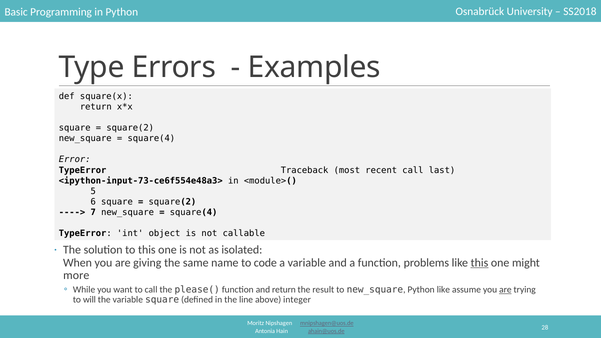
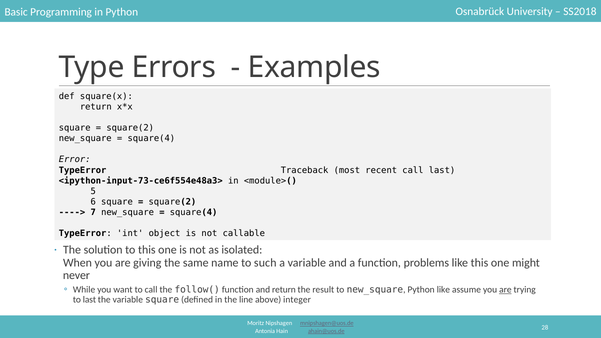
code: code -> such (265, 263)
this underline: present -> none (480, 263)
more: more -> never (76, 276)
please(: please( -> follow( (197, 290)
to will: will -> last (89, 300)
